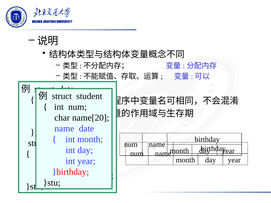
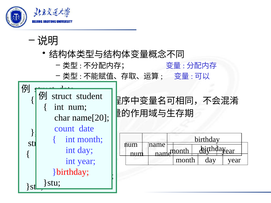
name: name -> count (64, 129)
